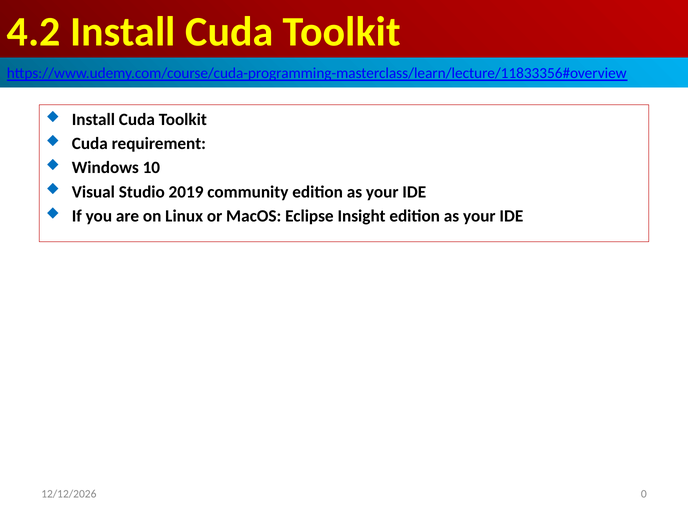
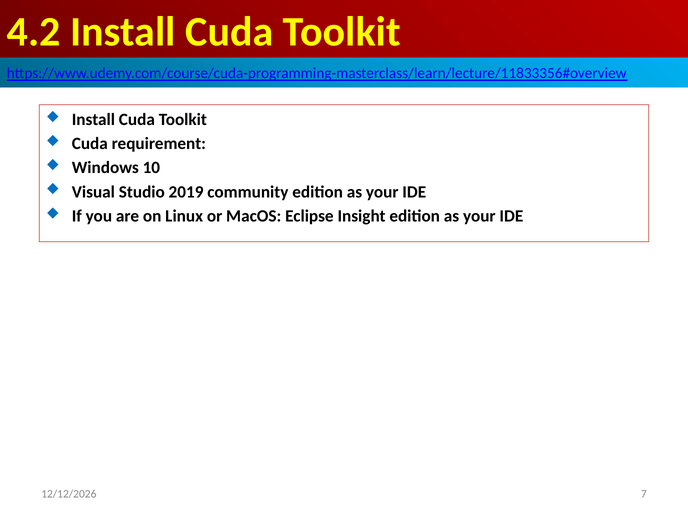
0: 0 -> 7 (644, 494)
